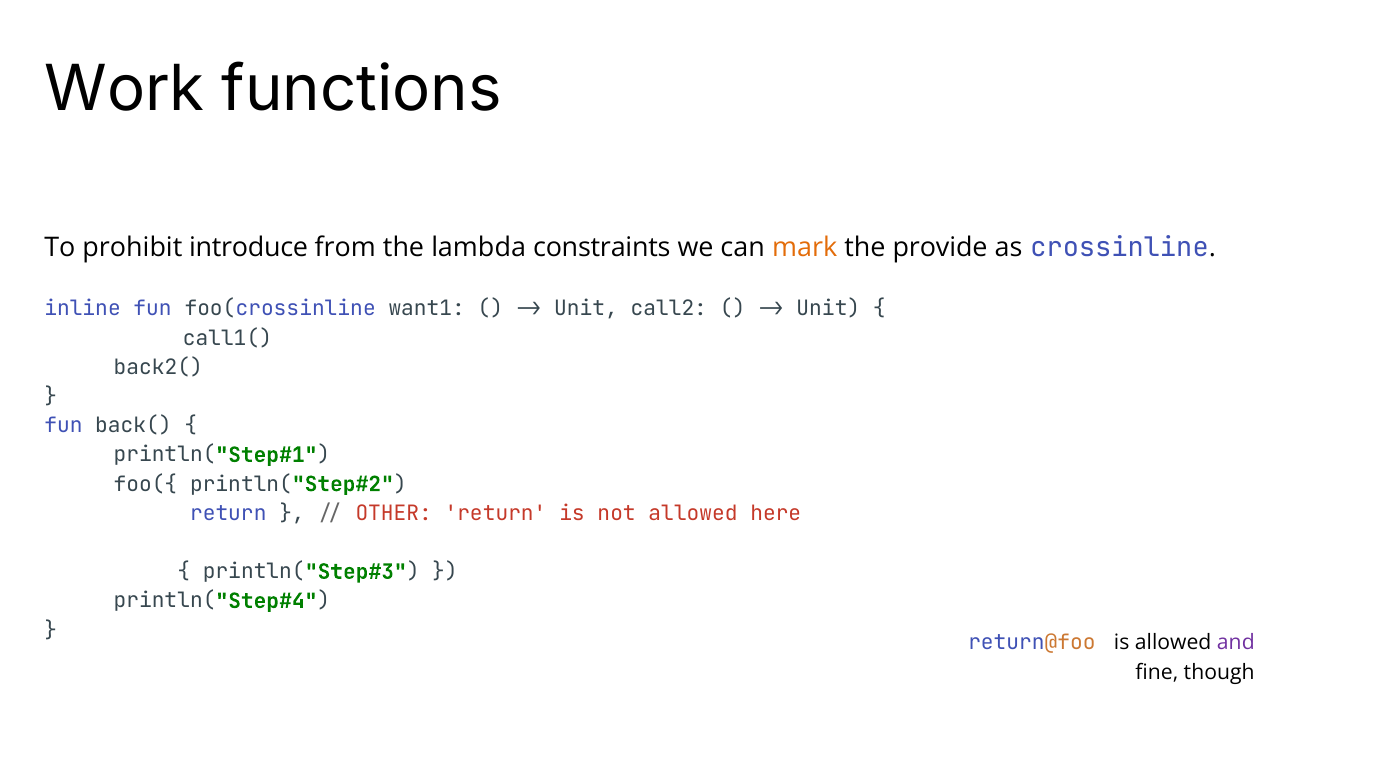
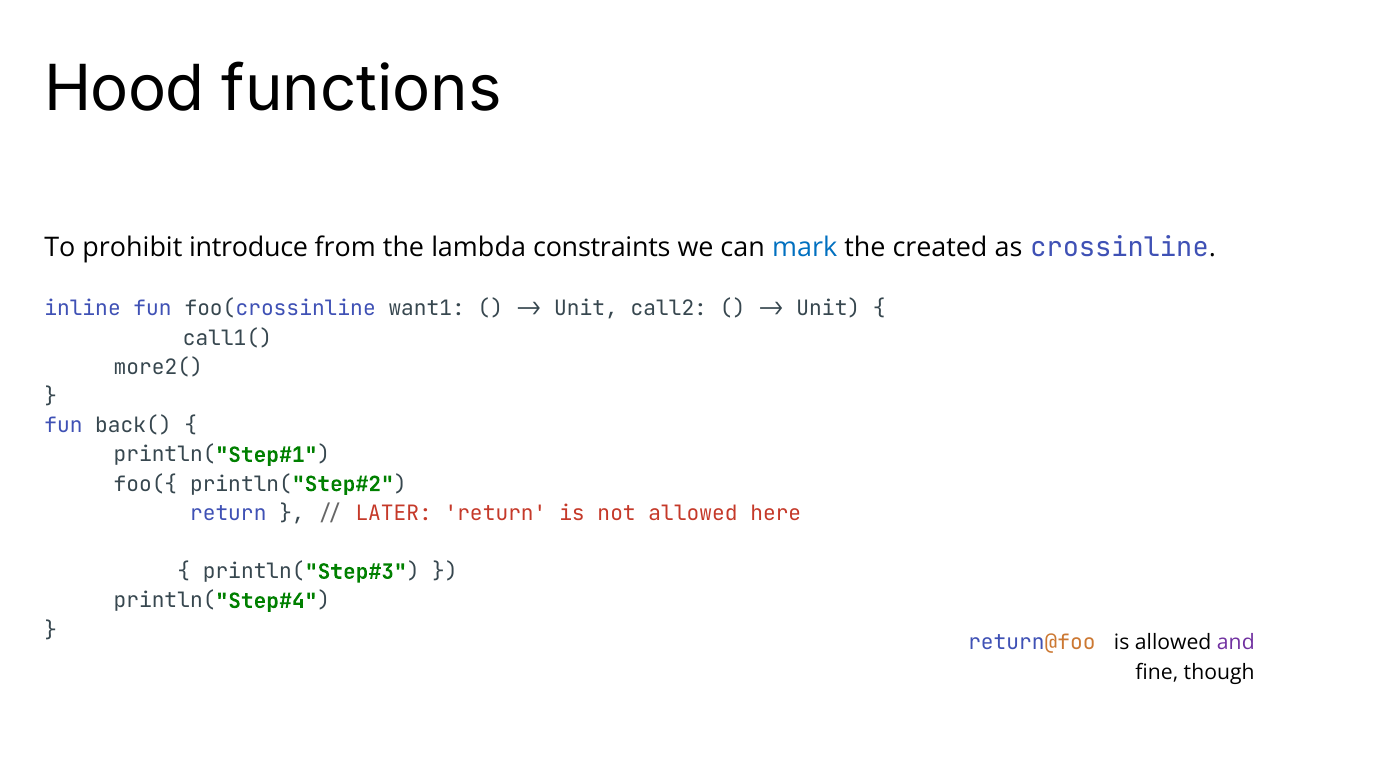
Work: Work -> Hood (125, 89)
mark colour: orange -> blue (805, 247)
provide: provide -> created (940, 247)
back2(: back2( -> more2( (158, 367)
OTHER: OTHER -> LATER (394, 513)
